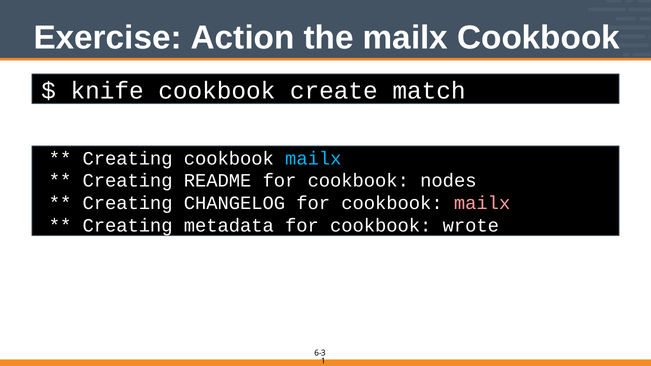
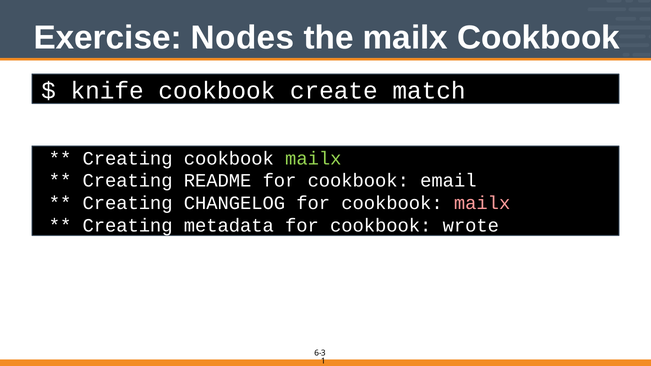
Action: Action -> Nodes (243, 38)
mailx colour: light blue -> light green (313, 158)
nodes: nodes -> email (448, 181)
